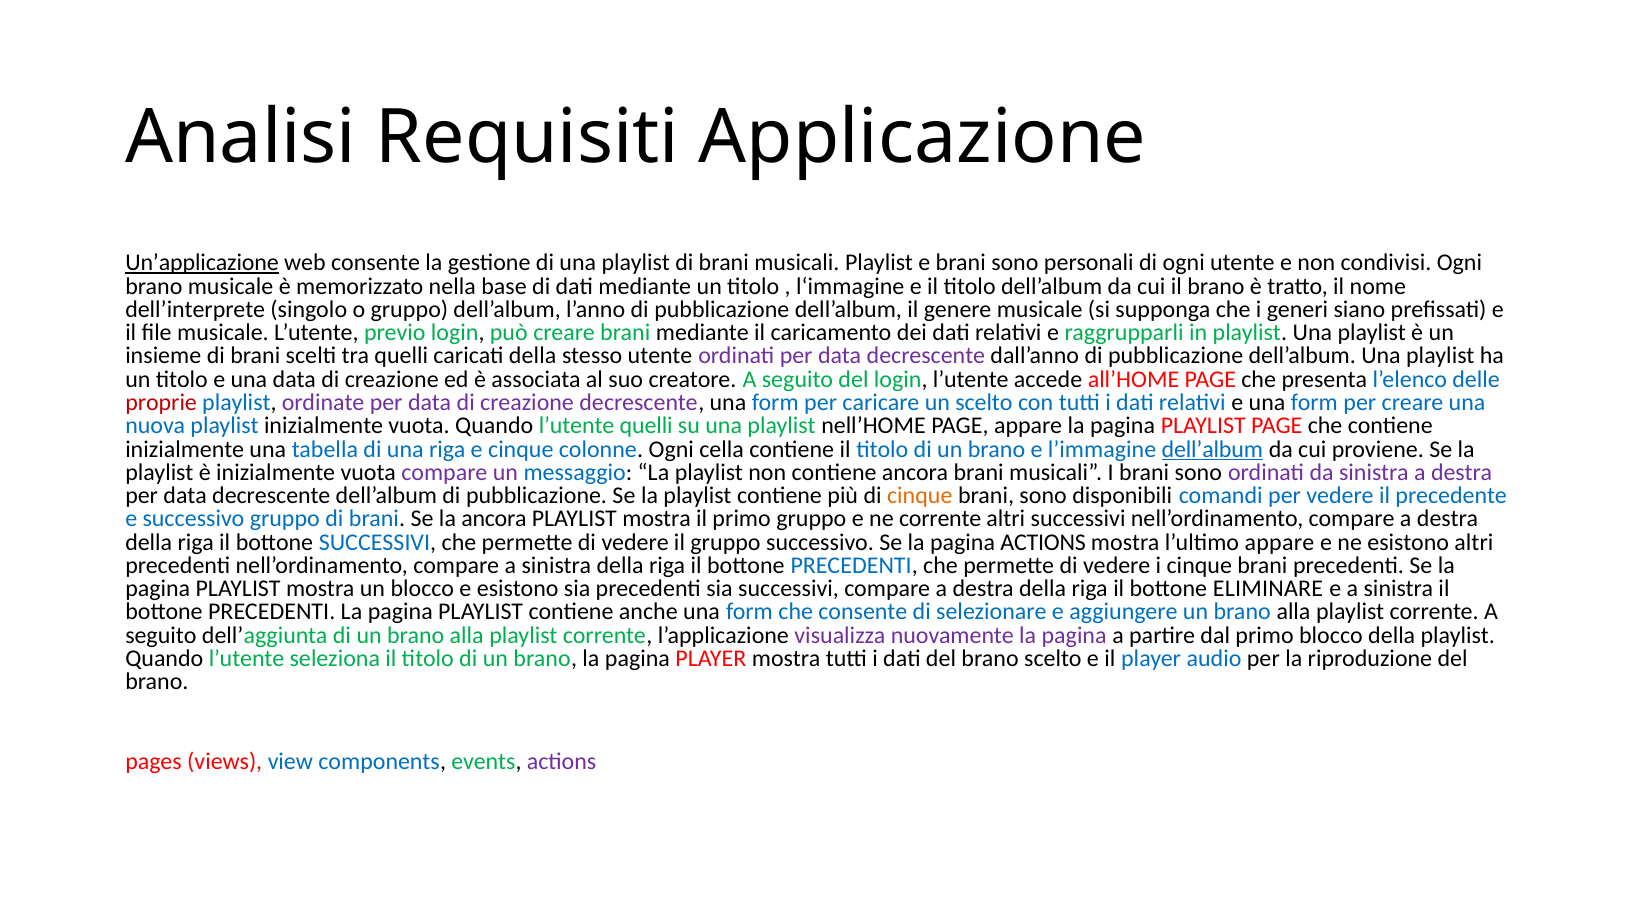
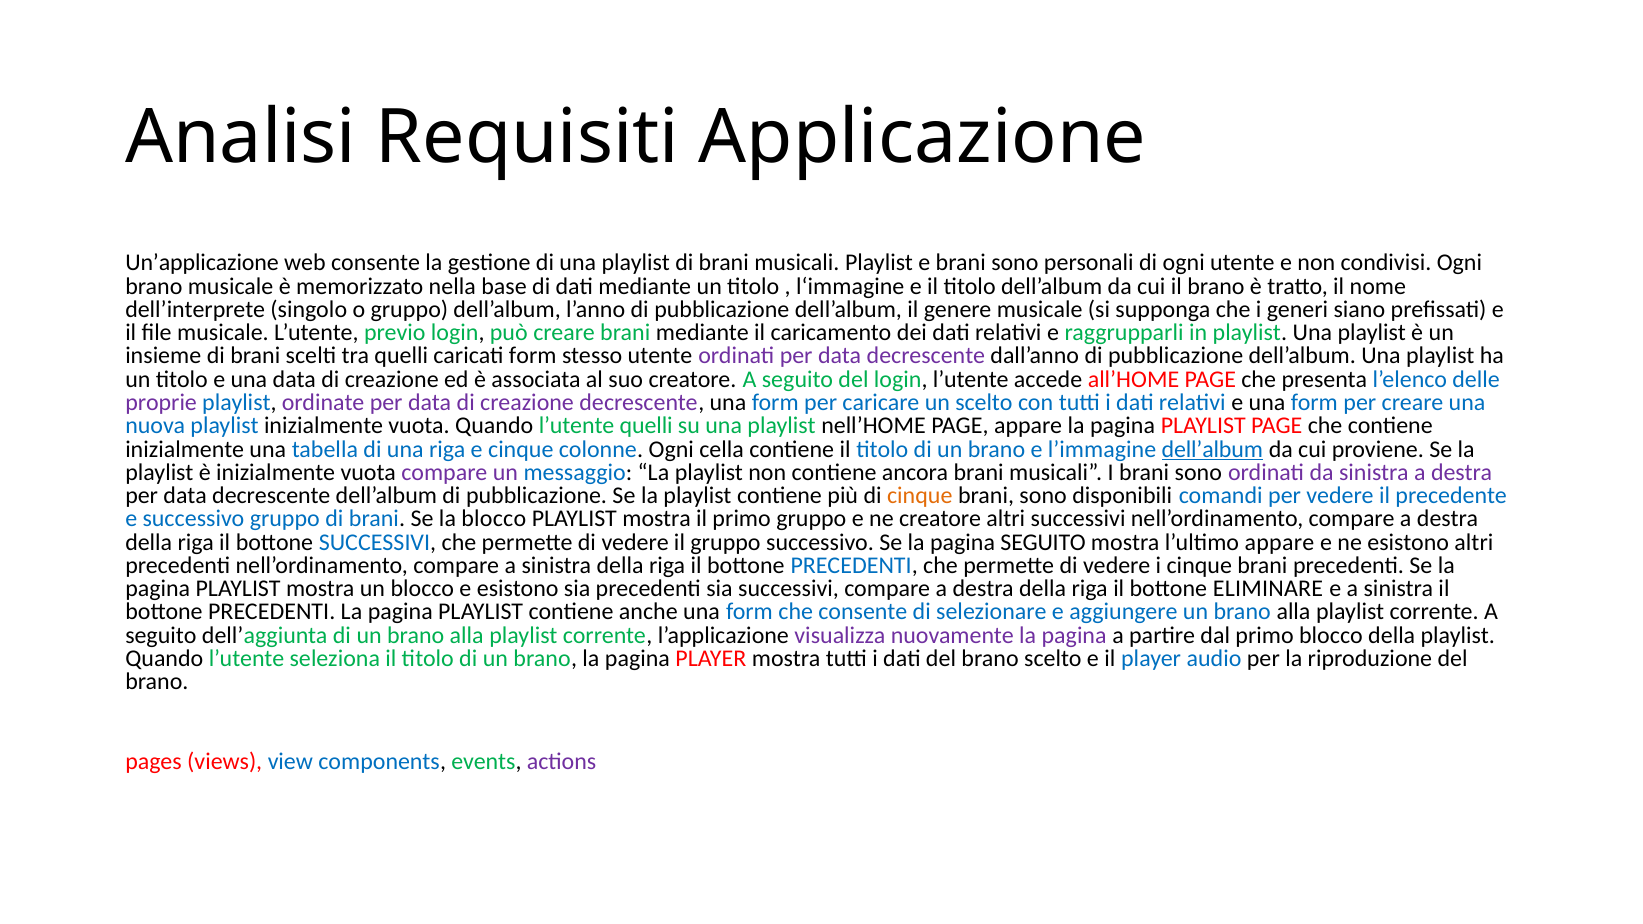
Un’applicazione underline: present -> none (202, 263)
caricati della: della -> form (533, 356)
proprie colour: red -> purple (161, 403)
la ancora: ancora -> blocco (494, 519)
ne corrente: corrente -> creatore (940, 519)
pagina ACTIONS: ACTIONS -> SEGUITO (1043, 542)
